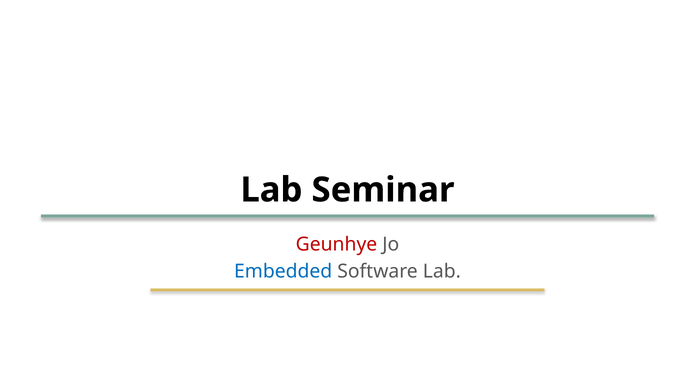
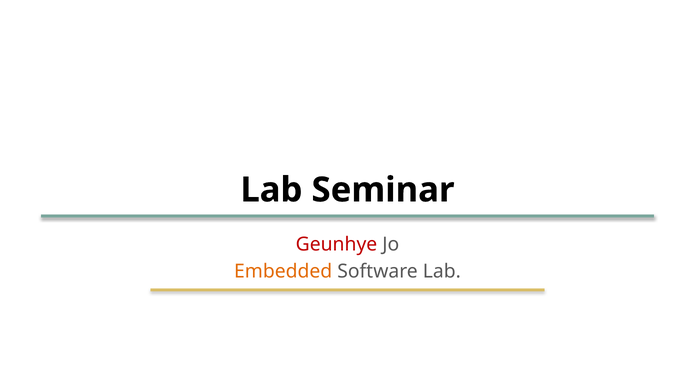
Embedded colour: blue -> orange (283, 271)
